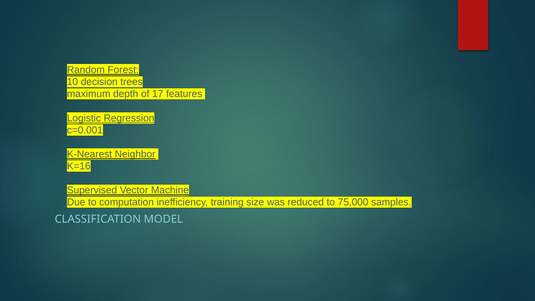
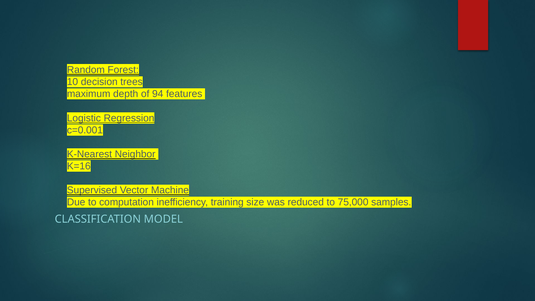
17: 17 -> 94 (158, 94)
